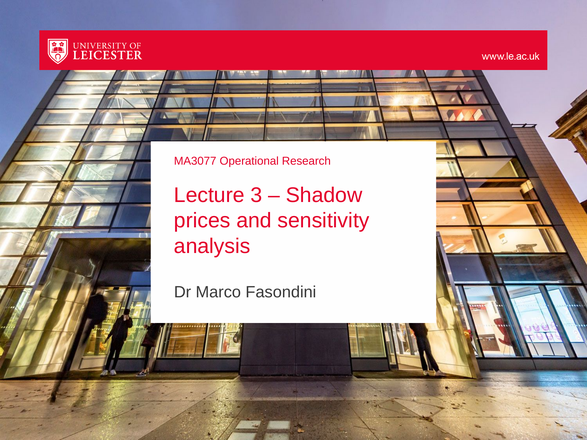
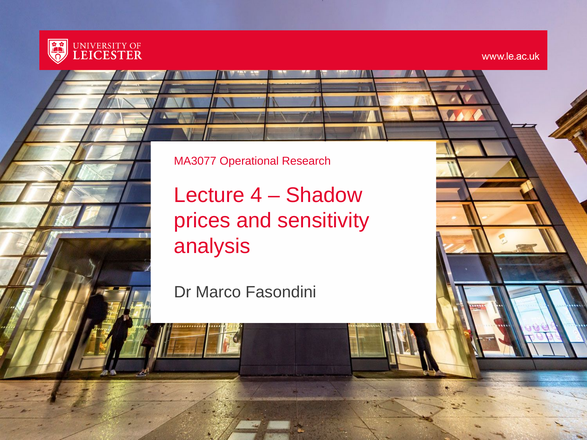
3: 3 -> 4 (256, 195)
